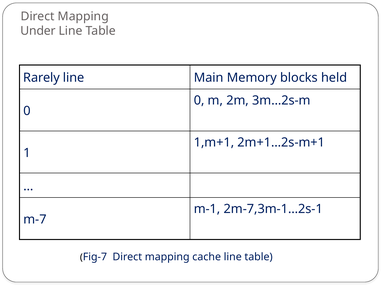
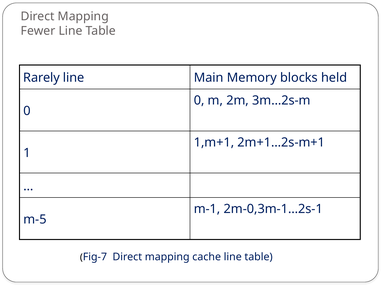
Under: Under -> Fewer (38, 31)
2m-7,3m-1…2s-1: 2m-7,3m-1…2s-1 -> 2m-0,3m-1…2s-1 (273, 209)
m-7: m-7 -> m-5 (35, 219)
